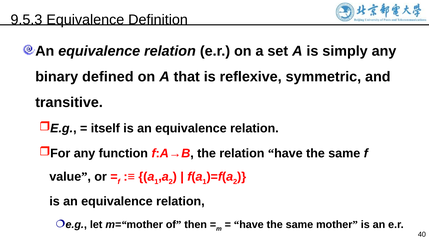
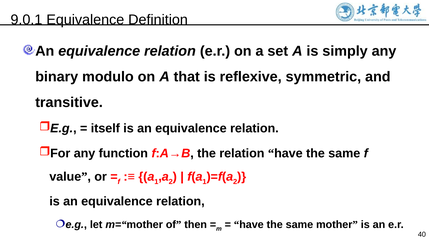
9.5.3: 9.5.3 -> 9.0.1 (26, 20)
defined: defined -> modulo (108, 77)
